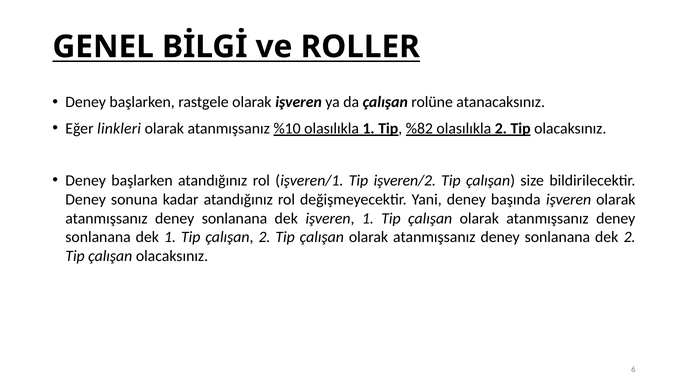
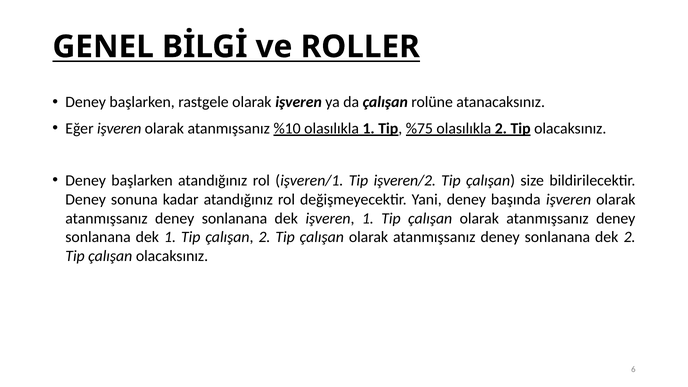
Eğer linkleri: linkleri -> işveren (119, 128)
%82: %82 -> %75 (419, 128)
